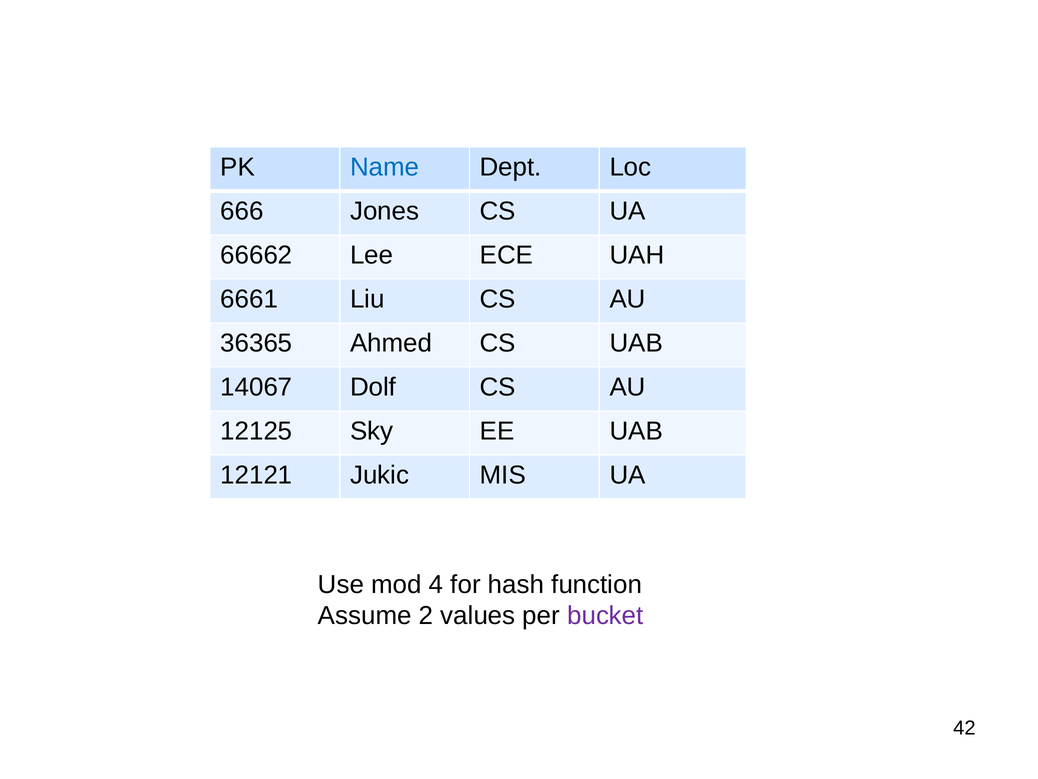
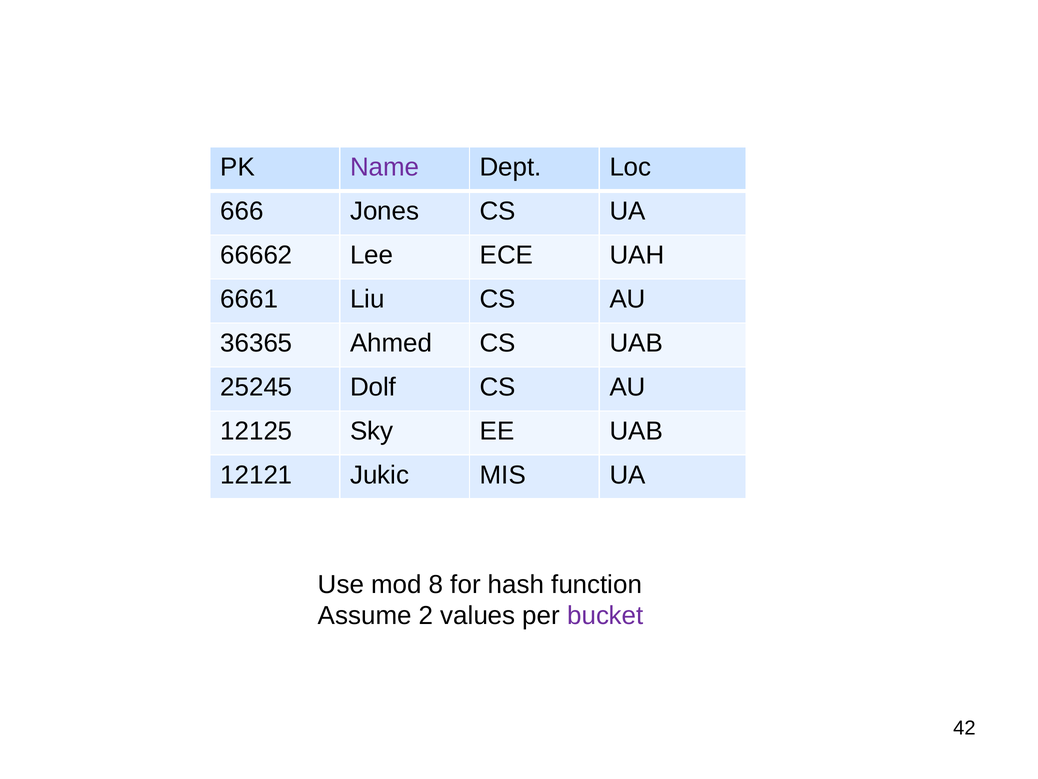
Name colour: blue -> purple (385, 167)
14067: 14067 -> 25245 (256, 387)
4: 4 -> 8 (436, 584)
